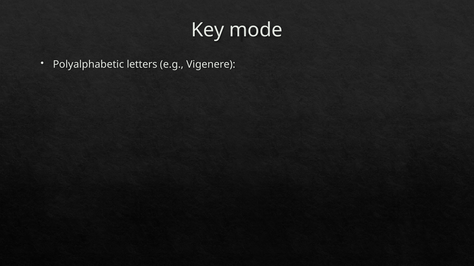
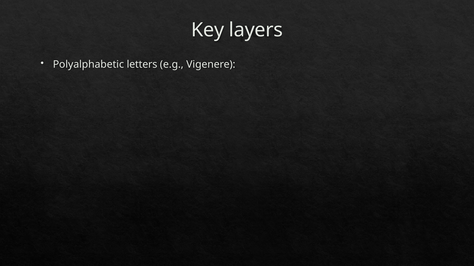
mode: mode -> layers (256, 30)
